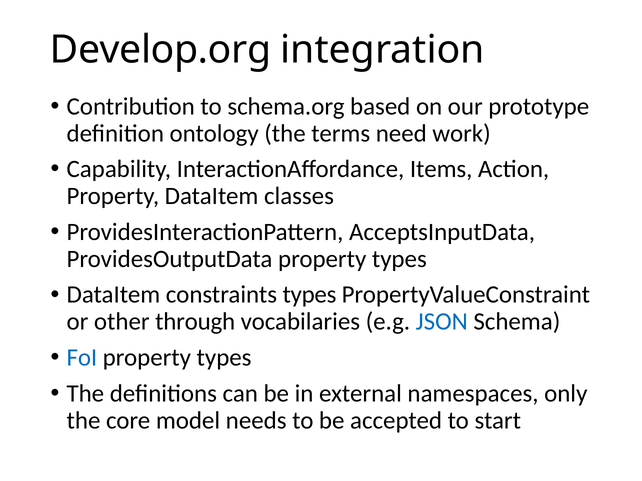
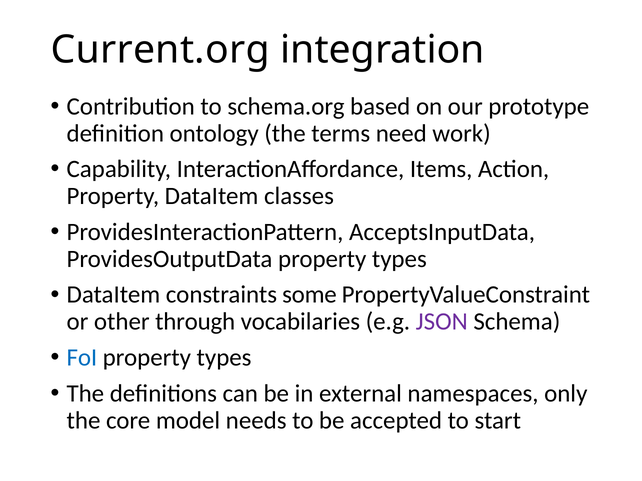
Develop.org: Develop.org -> Current.org (160, 50)
constraints types: types -> some (309, 295)
JSON colour: blue -> purple (442, 322)
